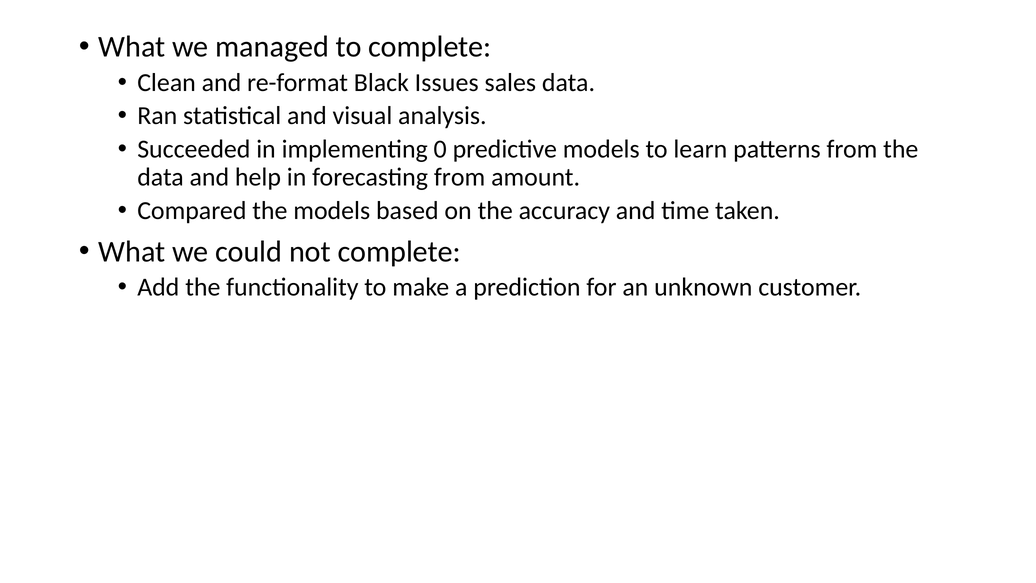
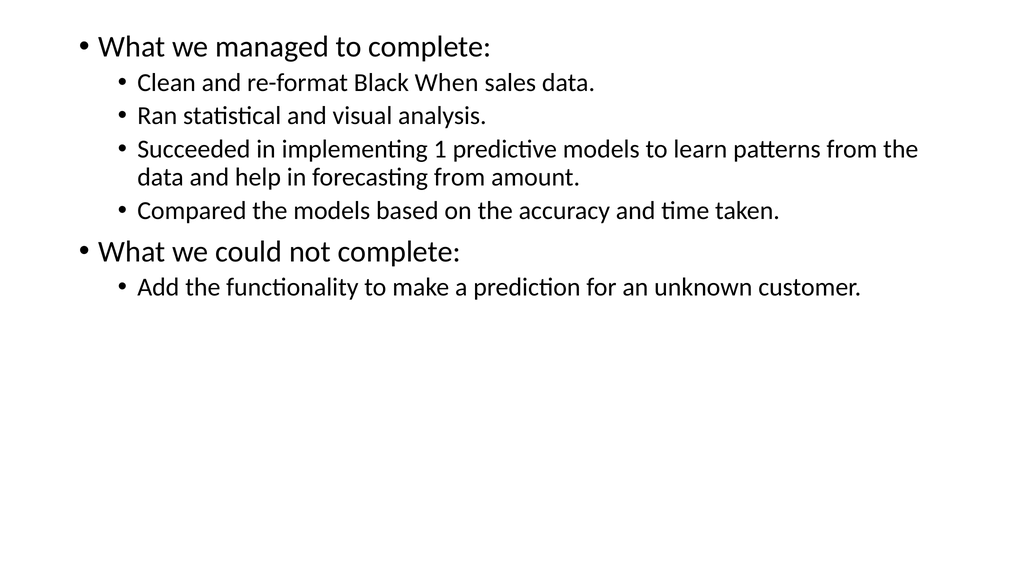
Issues: Issues -> When (447, 83)
0: 0 -> 1 (440, 149)
